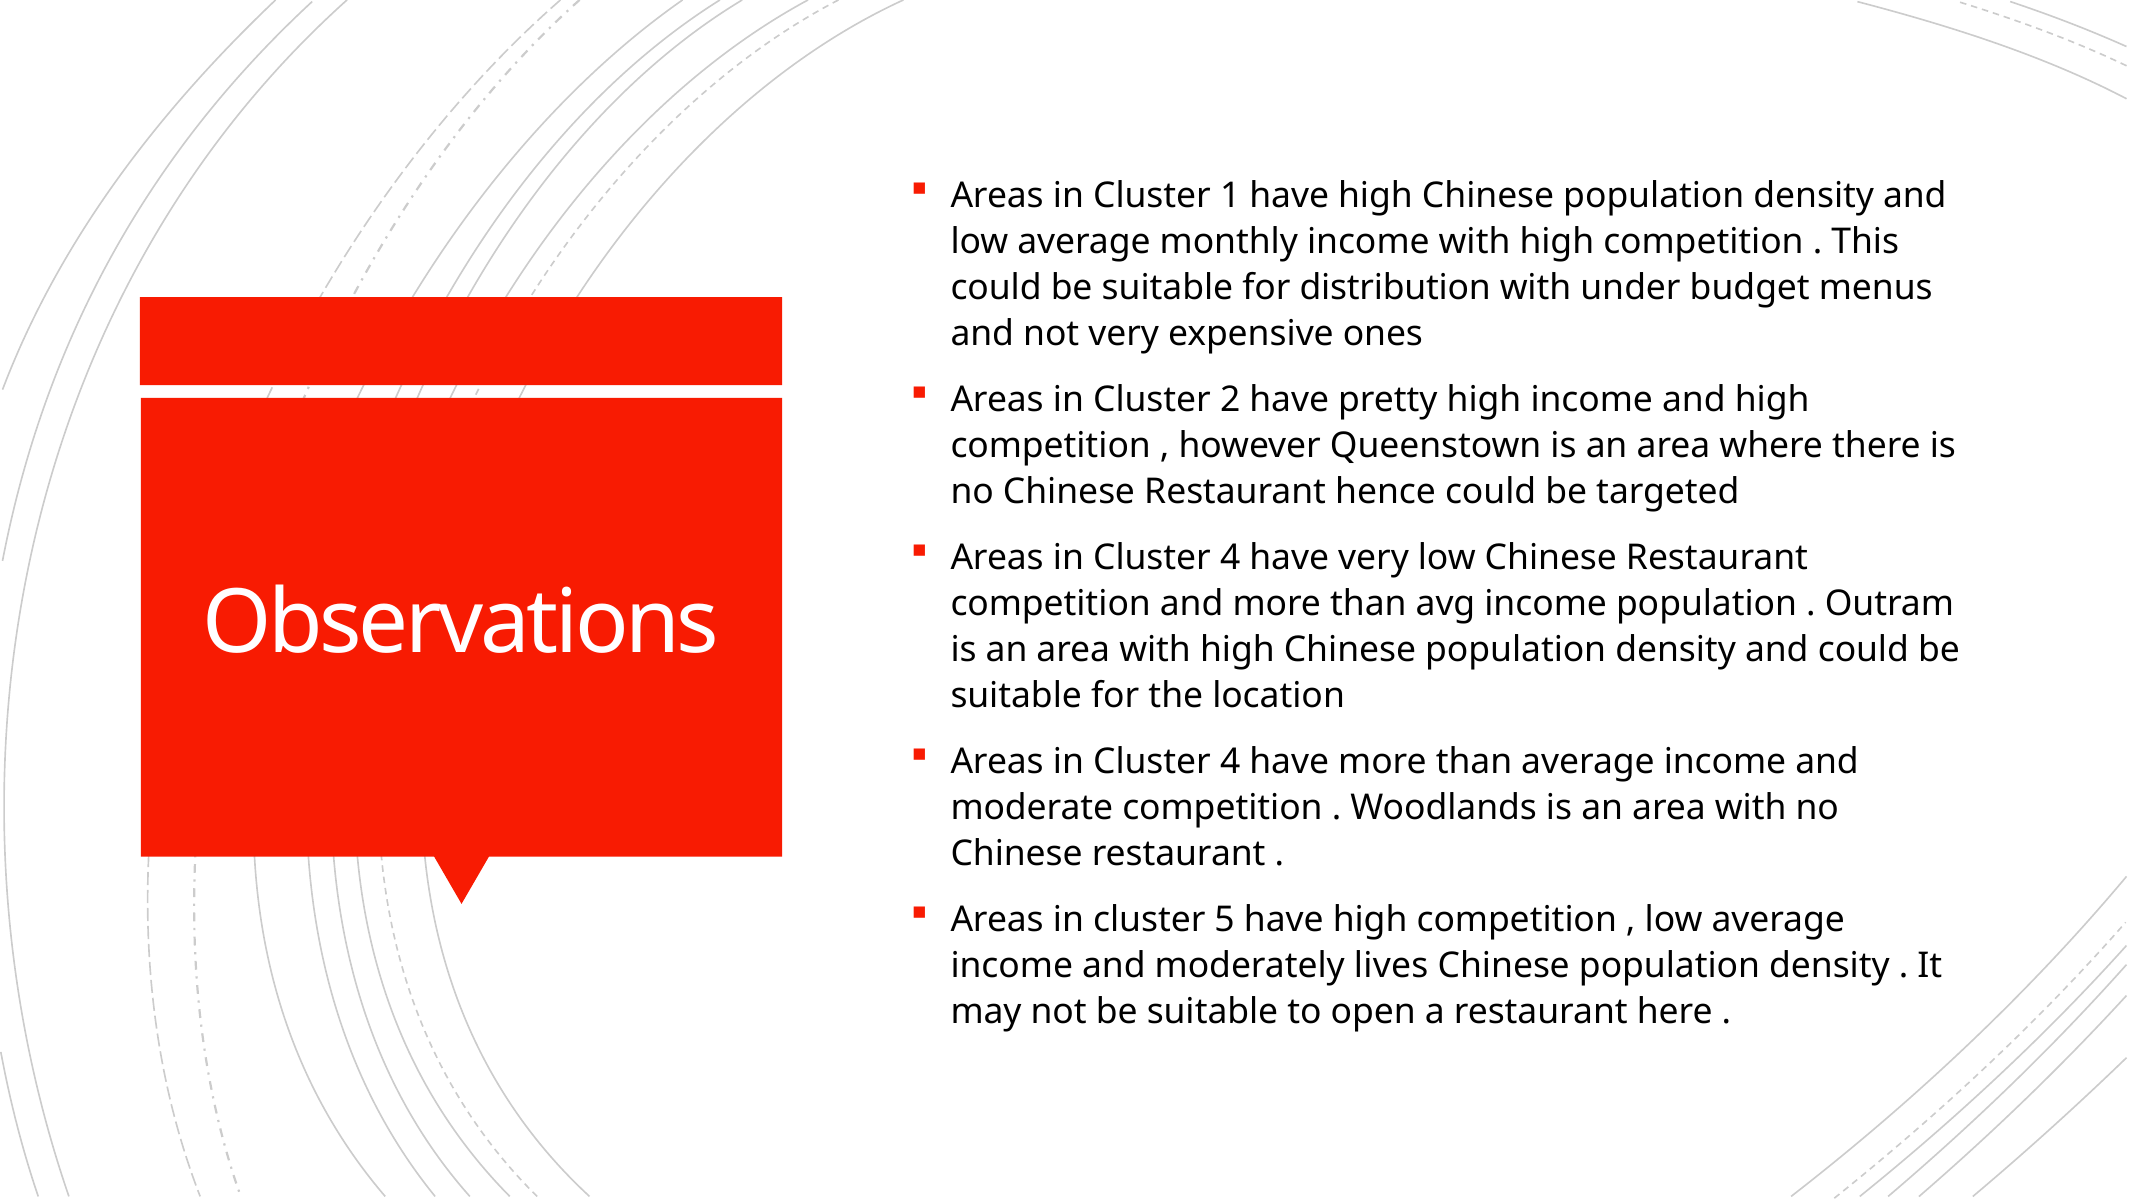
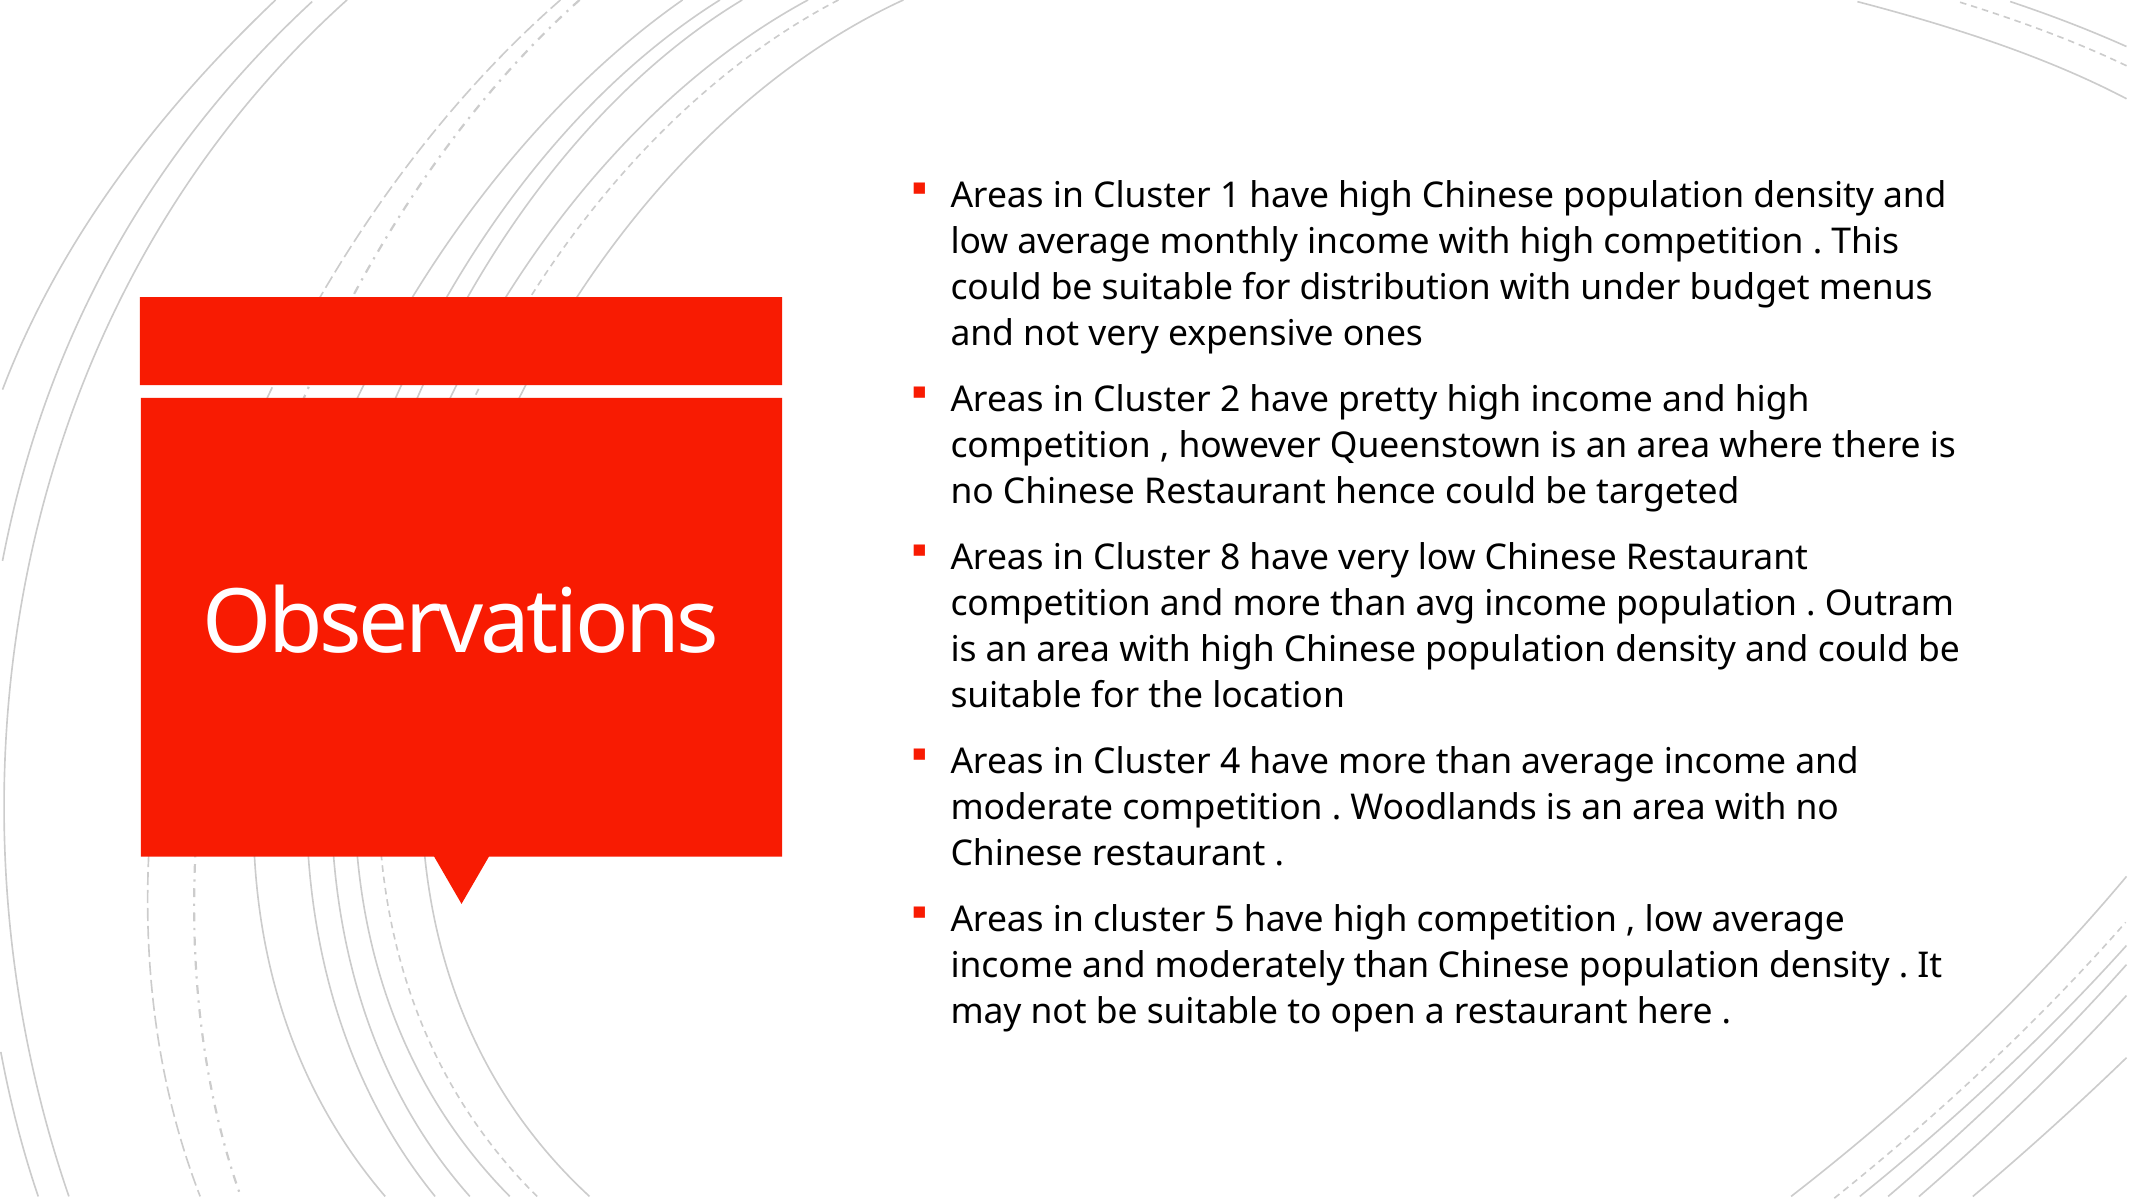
4: 4 -> 8 (1230, 557)
moderately lives: lives -> than (1391, 965)
